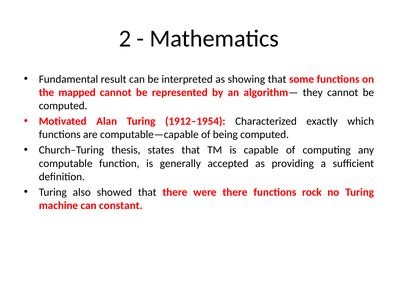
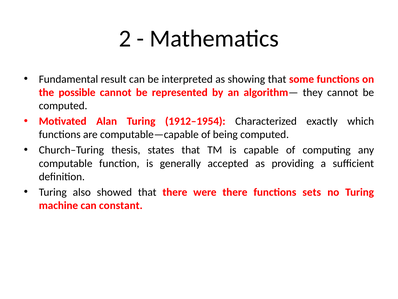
mapped: mapped -> possible (77, 92)
rock: rock -> sets (312, 192)
